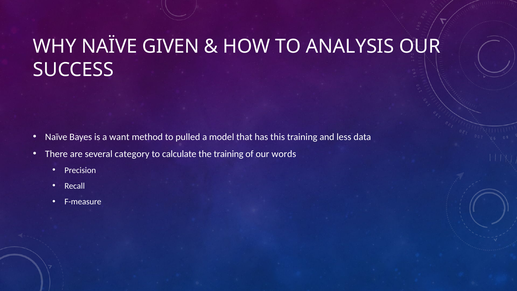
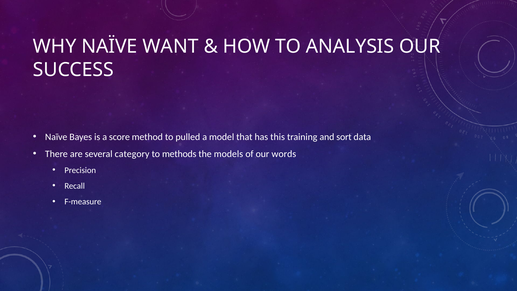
GIVEN: GIVEN -> WANT (171, 46)
want: want -> score (119, 137)
less: less -> sort (344, 137)
calculate: calculate -> methods (179, 154)
the training: training -> models (228, 154)
